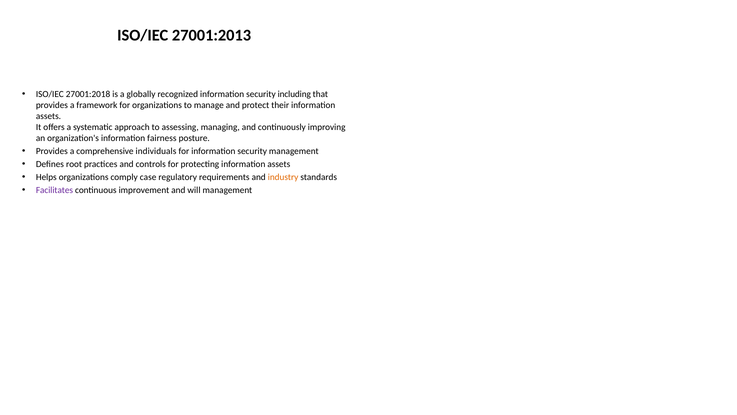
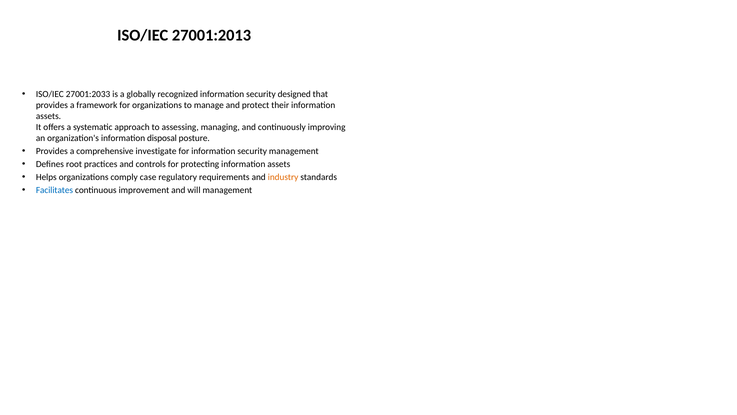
27001:2018: 27001:2018 -> 27001:2033 (88, 94)
including: including -> designed (294, 94)
fairness: fairness -> disposal (162, 138)
individuals: individuals -> investigate (156, 151)
Facilitates colour: purple -> blue (54, 190)
